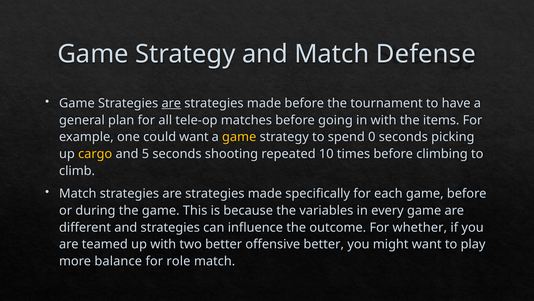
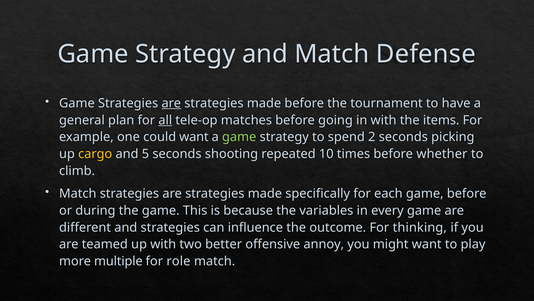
all underline: none -> present (165, 120)
game colour: yellow -> light green (239, 137)
0: 0 -> 2 (372, 137)
climbing: climbing -> whether (442, 154)
whether: whether -> thinking (420, 227)
offensive better: better -> annoy (324, 244)
balance: balance -> multiple (118, 261)
